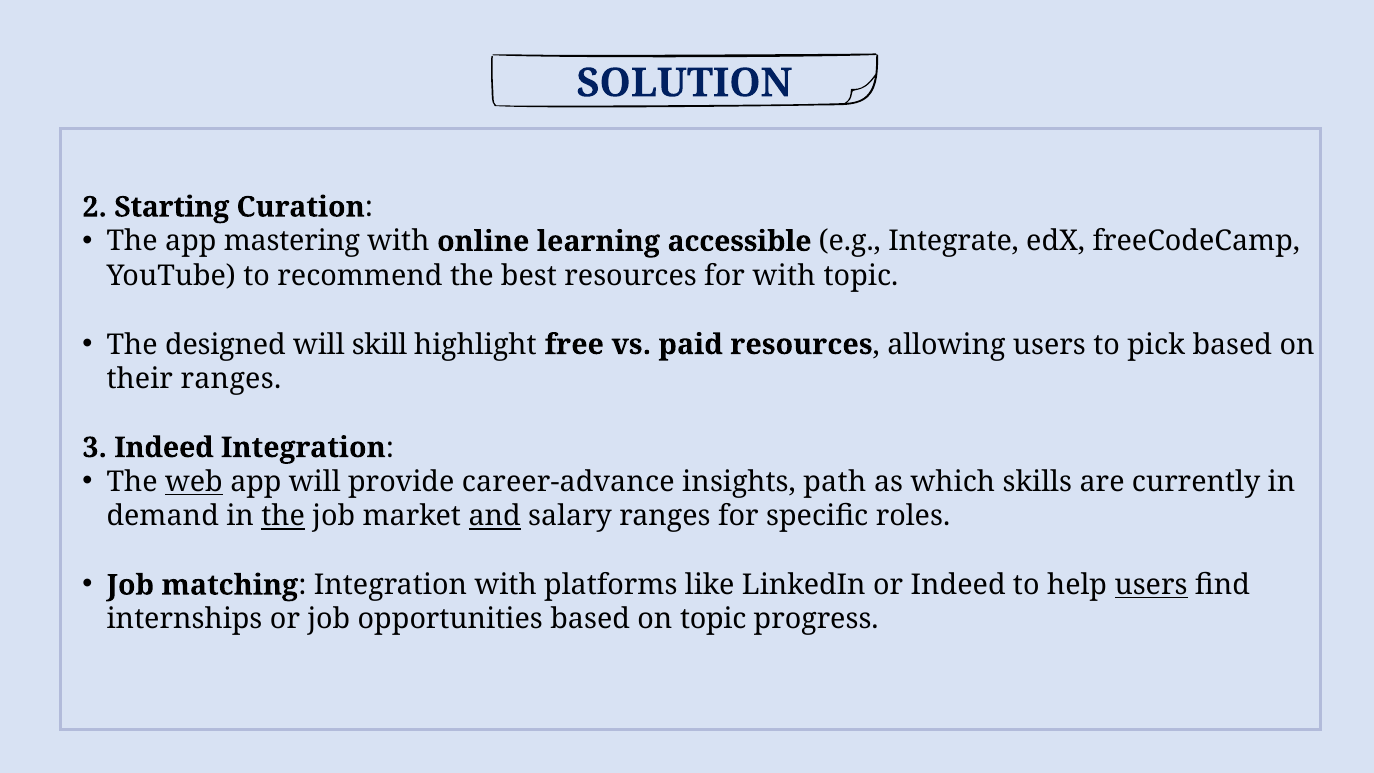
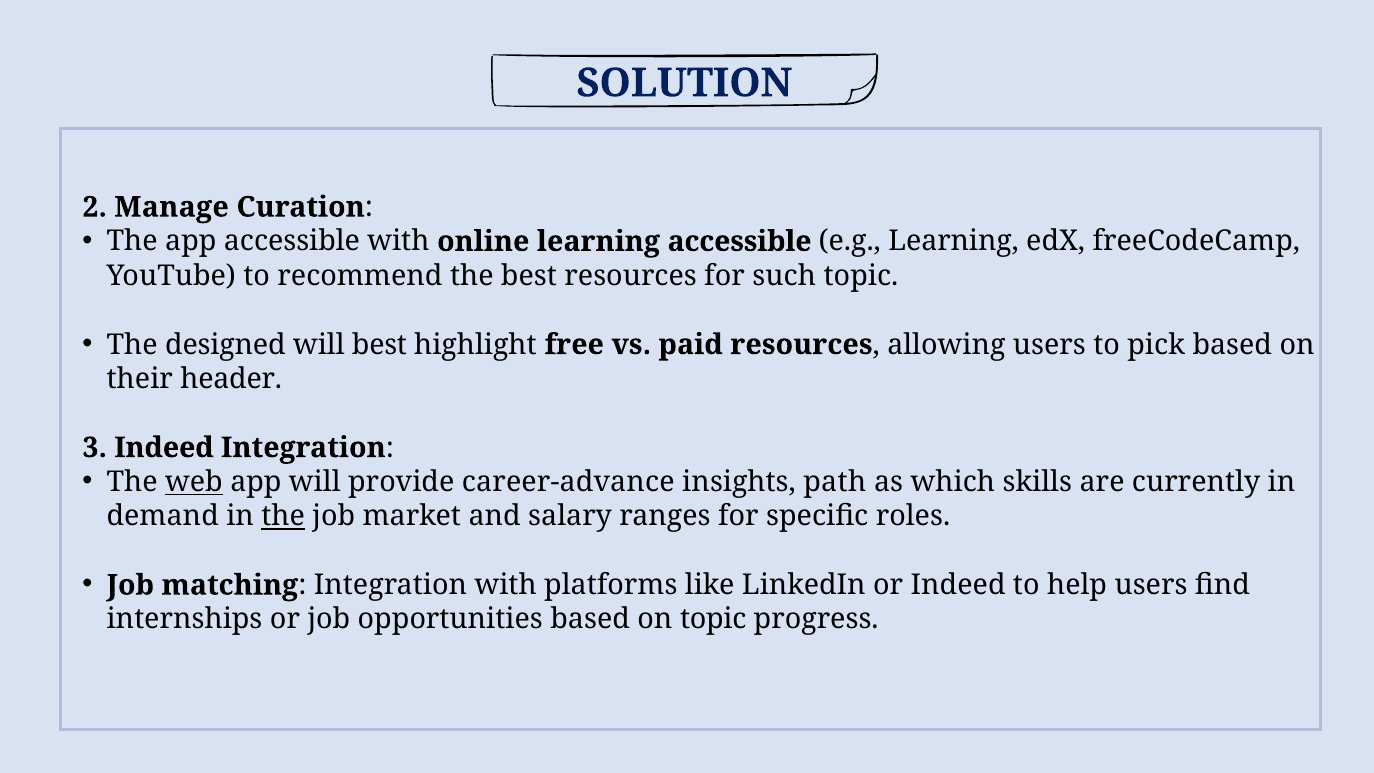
Starting: Starting -> Manage (172, 207)
app mastering: mastering -> accessible (292, 241)
e.g Integrate: Integrate -> Learning (954, 241)
for with: with -> such (784, 276)
will skill: skill -> best (380, 345)
their ranges: ranges -> header (231, 379)
and underline: present -> none (495, 516)
users underline: present -> none (1151, 585)
